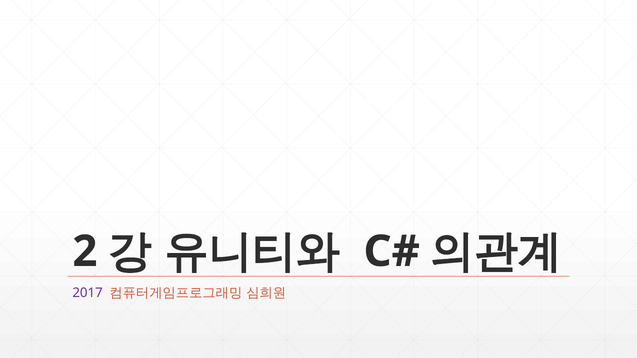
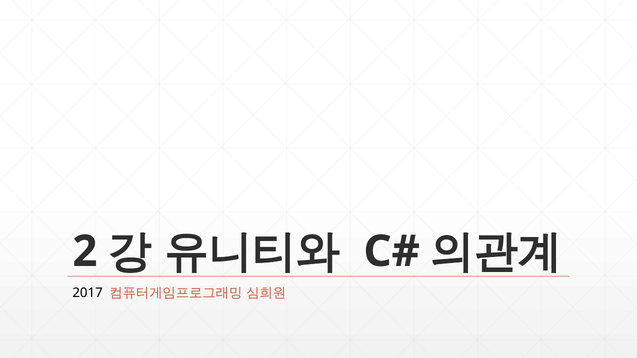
2017 colour: purple -> black (88, 293)
